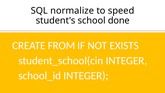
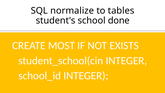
speed: speed -> tables (121, 11)
FROM: FROM -> MOST (61, 45)
